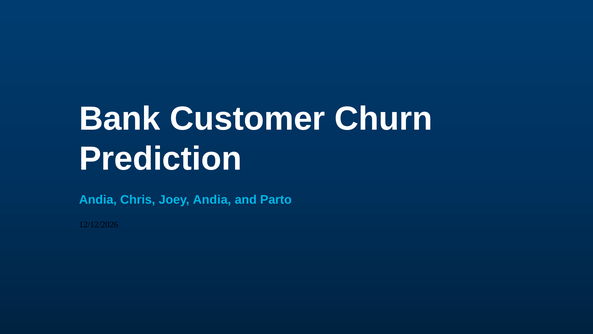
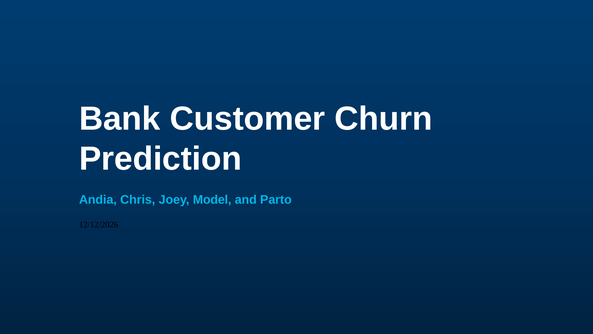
Joey Andia: Andia -> Model (212, 200)
